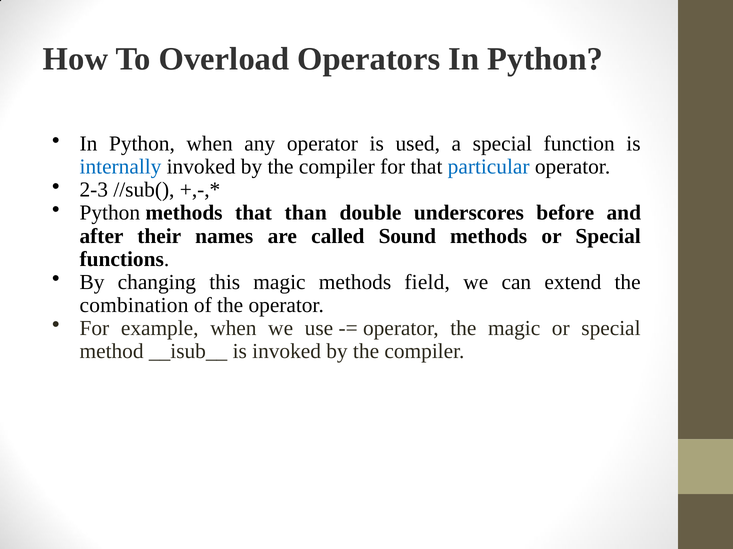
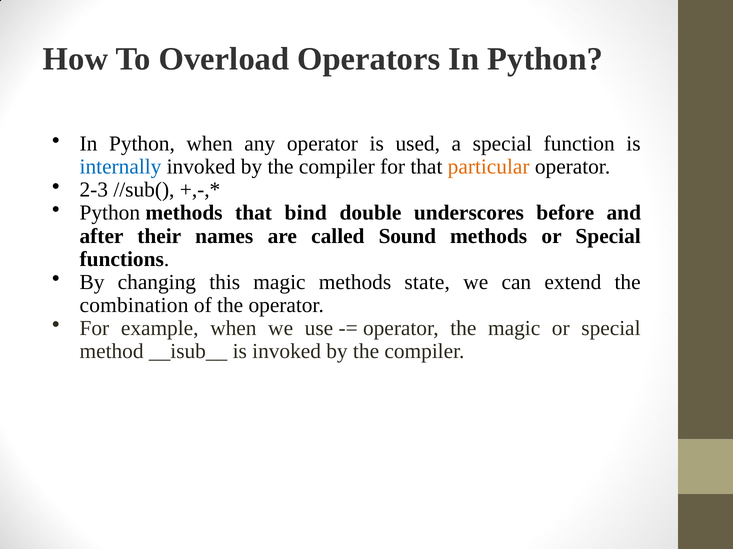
particular colour: blue -> orange (489, 167)
than: than -> bind (306, 213)
field: field -> state (427, 282)
